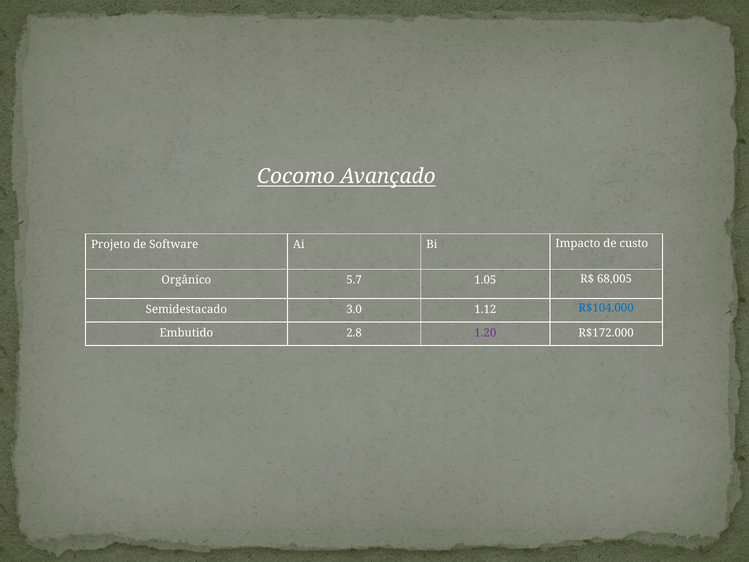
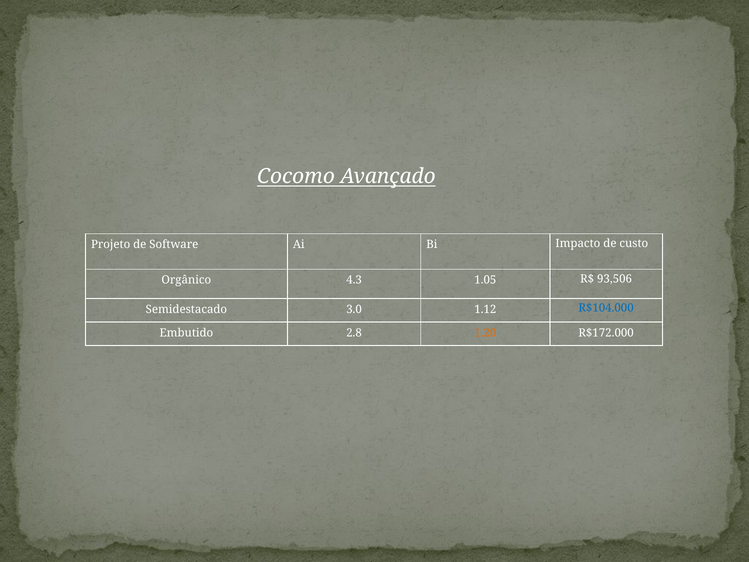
5.7: 5.7 -> 4.3 (354, 280)
68,005: 68,005 -> 93,506 (615, 279)
1.20 colour: purple -> orange (485, 333)
